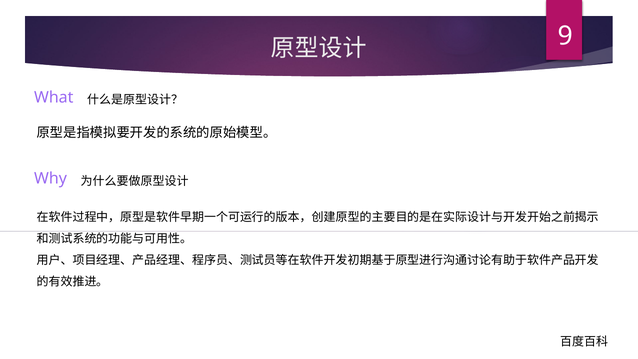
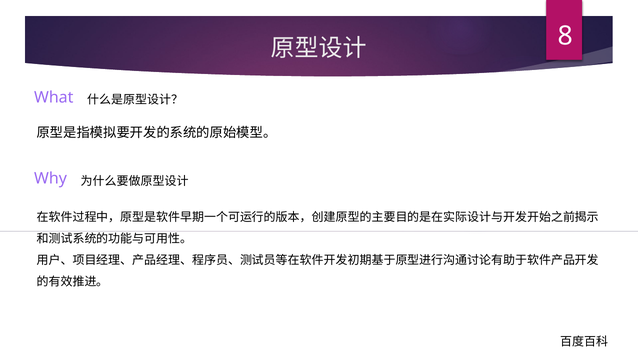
9: 9 -> 8 (566, 36)
